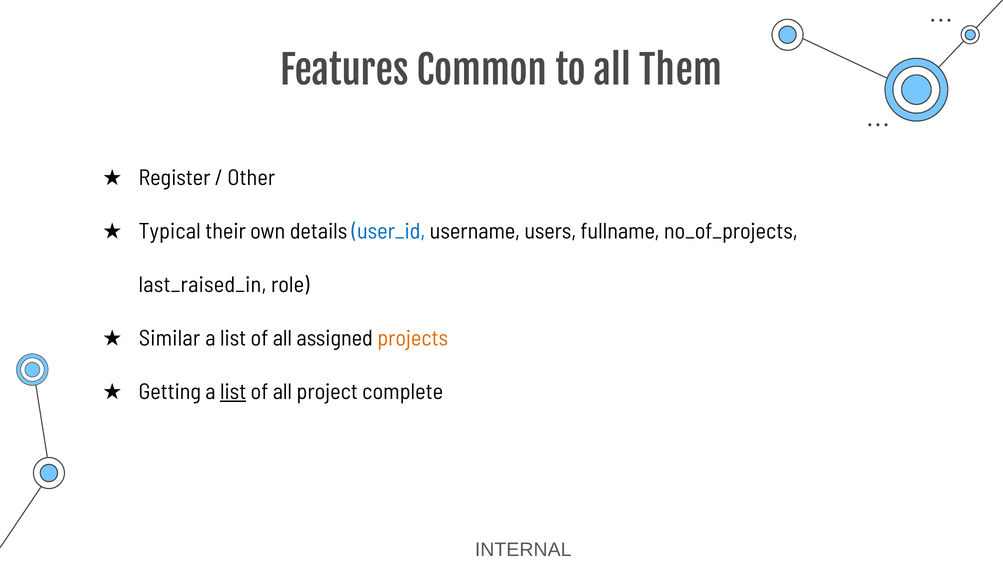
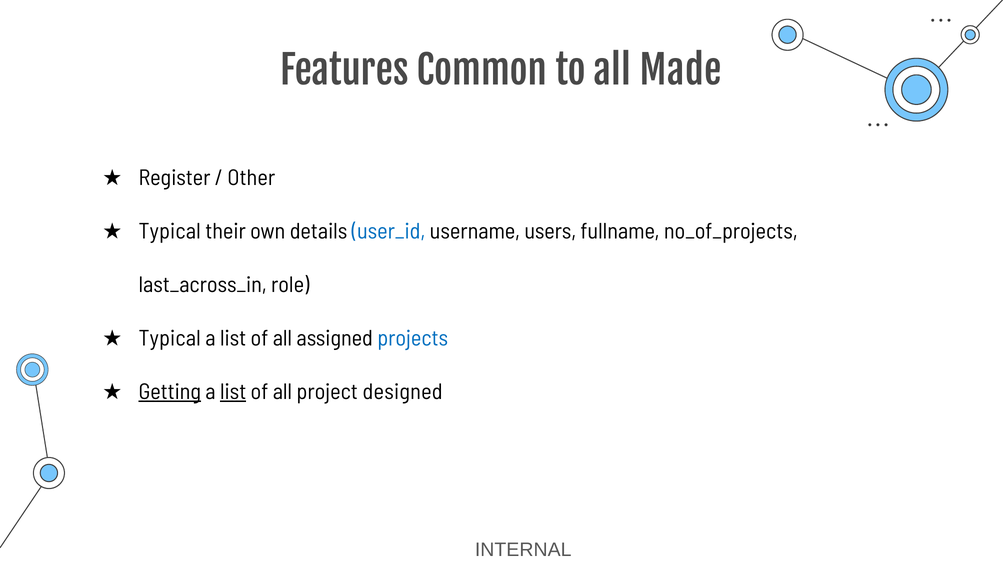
Them: Them -> Made (681, 72)
last_raised_in: last_raised_in -> last_across_in (203, 285)
Similar: Similar -> Typical (170, 338)
projects colour: orange -> blue (413, 338)
Getting underline: none -> present (170, 392)
complete: complete -> designed (403, 392)
